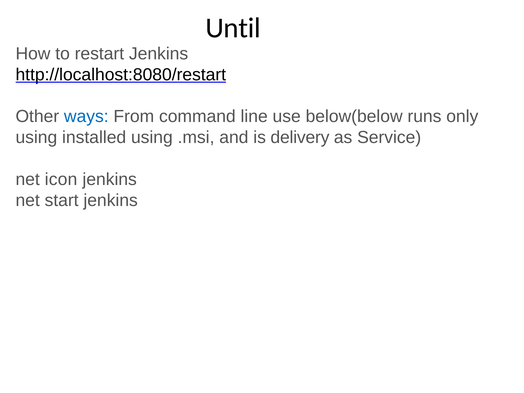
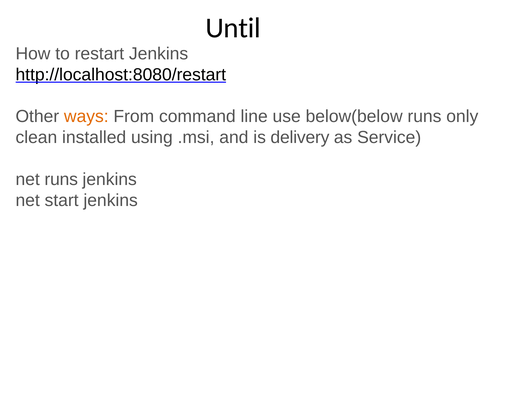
ways colour: blue -> orange (86, 117)
using: using -> clean (36, 137)
net icon: icon -> runs (61, 179)
